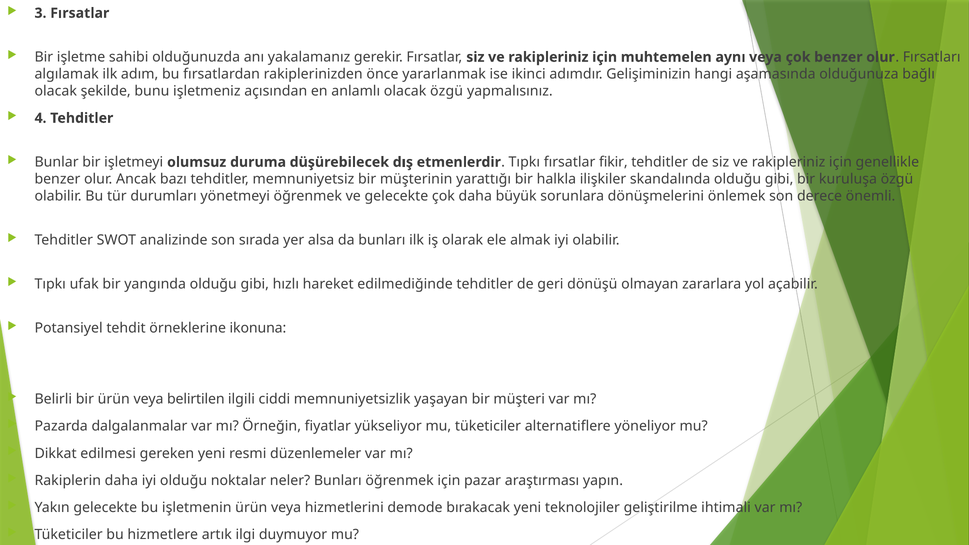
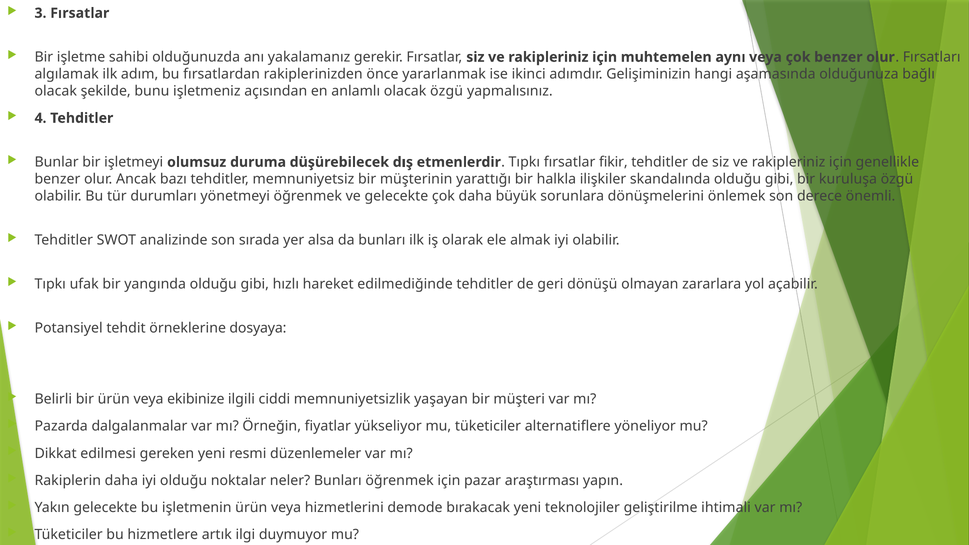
ikonuna: ikonuna -> dosyaya (258, 328)
belirtilen: belirtilen -> ekibinize (196, 399)
